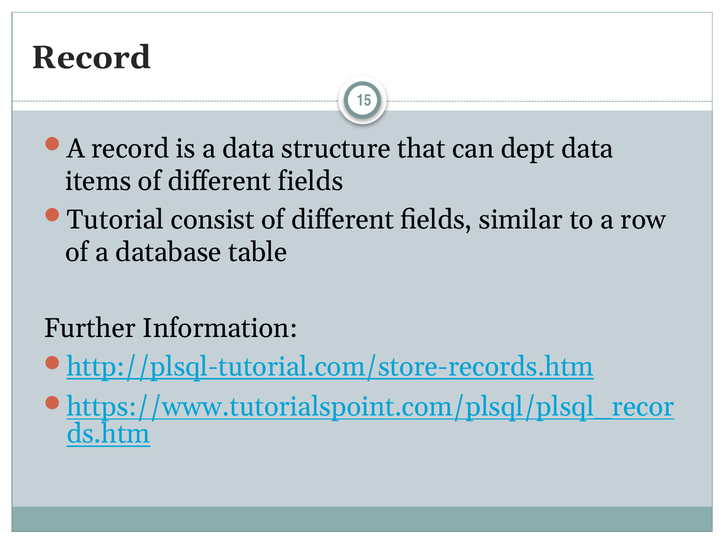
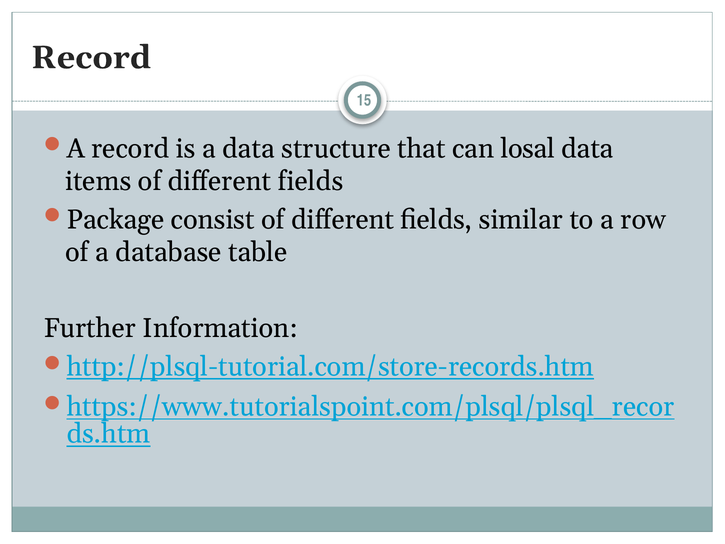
dept: dept -> losal (528, 149)
Tutorial: Tutorial -> Package (115, 219)
